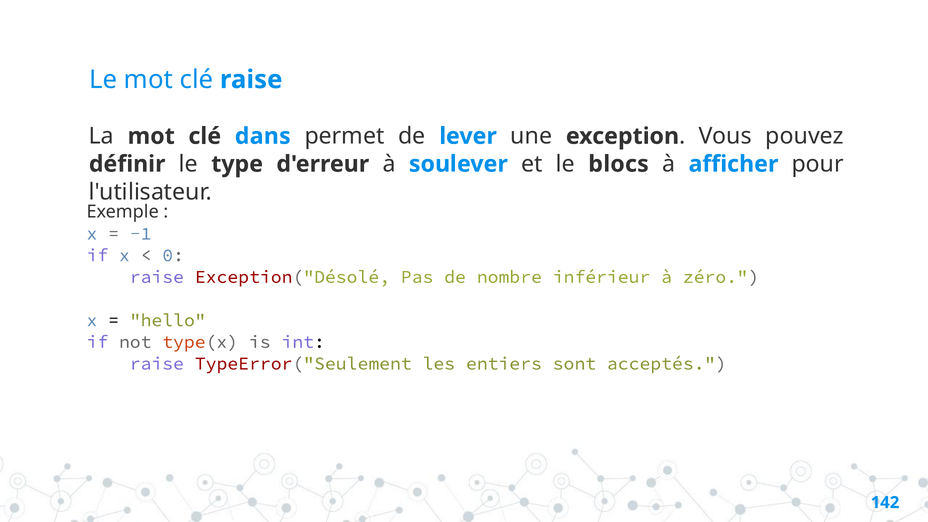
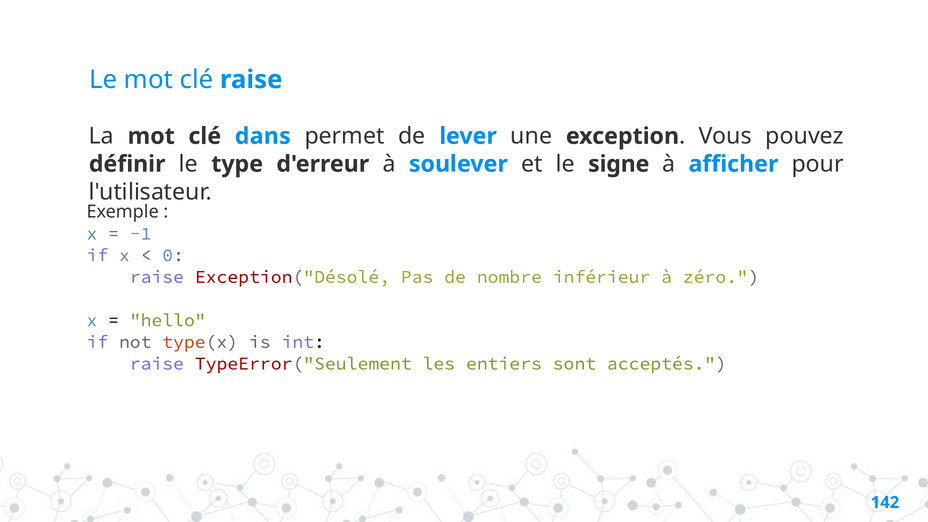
blocs: blocs -> signe (619, 164)
